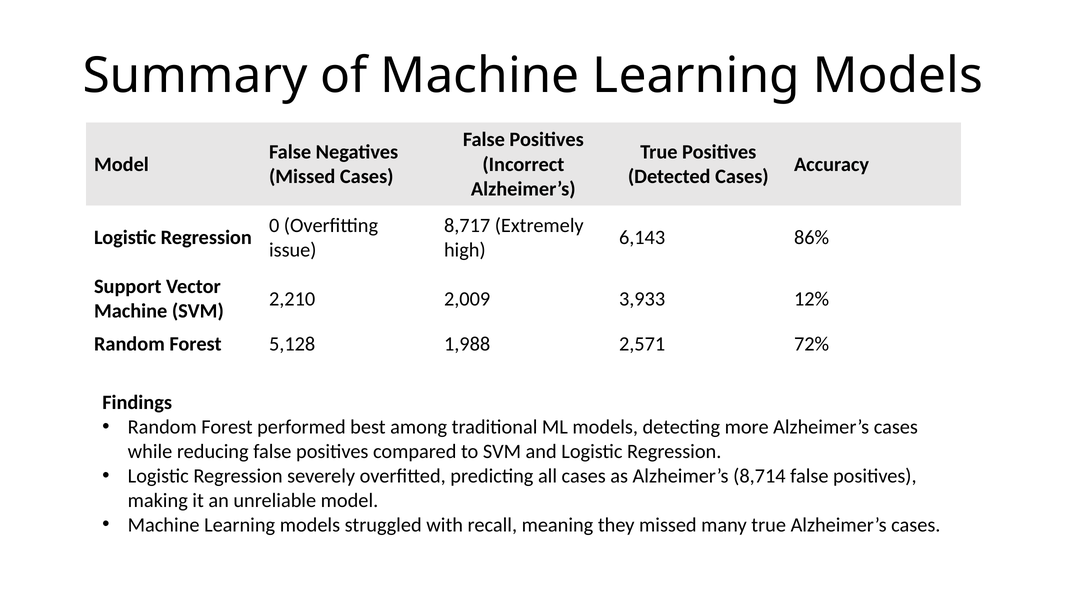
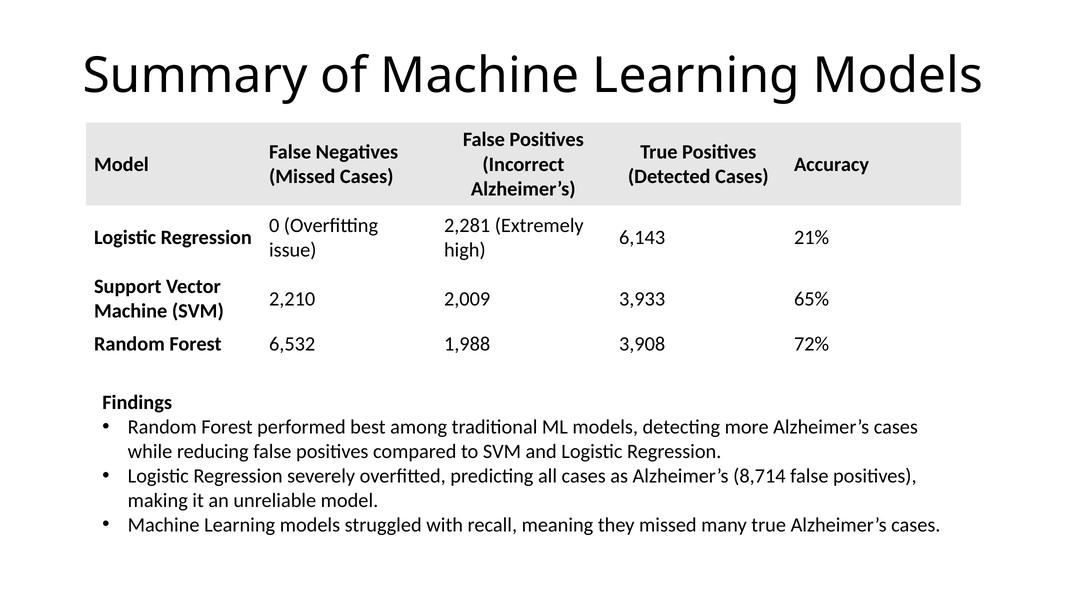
8,717: 8,717 -> 2,281 (467, 225)
86%: 86% -> 21% (812, 238)
12%: 12% -> 65% (812, 298)
5,128: 5,128 -> 6,532 (292, 344)
2,571: 2,571 -> 3,908 (642, 344)
